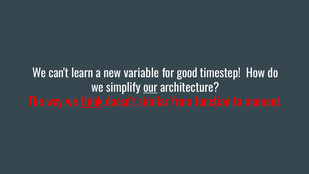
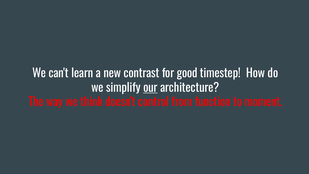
variable: variable -> contrast (142, 73)
think underline: present -> none (92, 102)
similar: similar -> control (154, 102)
